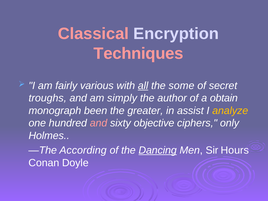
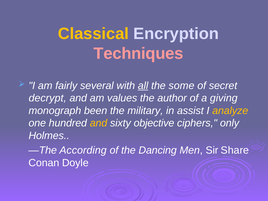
Classical colour: pink -> yellow (93, 34)
various: various -> several (97, 86)
troughs: troughs -> decrypt (48, 98)
simply: simply -> values (122, 98)
obtain: obtain -> giving (224, 98)
greater: greater -> military (145, 111)
and colour: pink -> yellow (99, 123)
Dancing underline: present -> none (158, 150)
Hours: Hours -> Share (235, 150)
